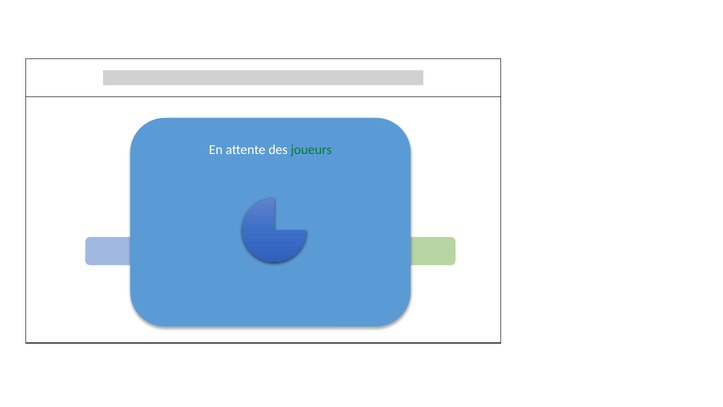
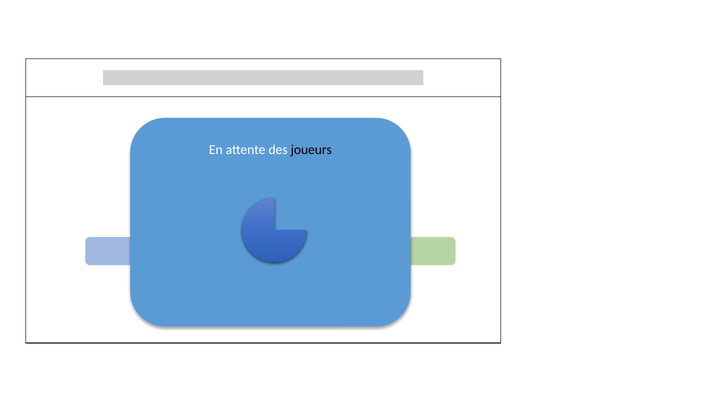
joueurs colour: green -> black (311, 150)
